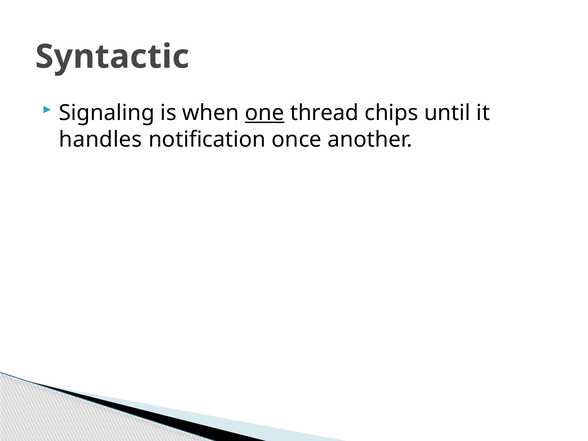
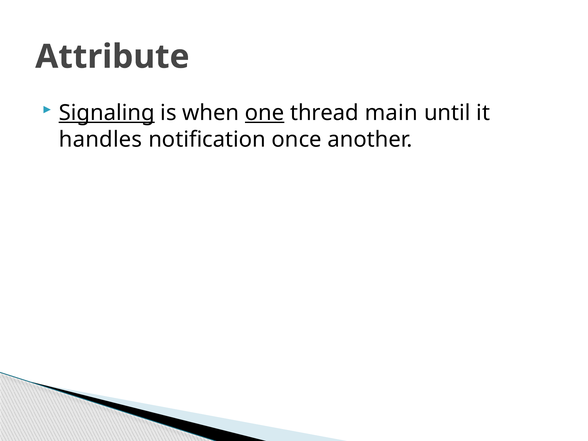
Syntactic: Syntactic -> Attribute (112, 57)
Signaling underline: none -> present (107, 113)
chips: chips -> main (391, 113)
